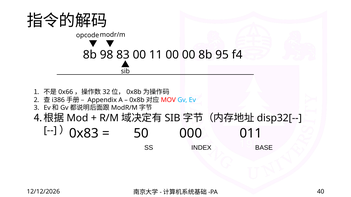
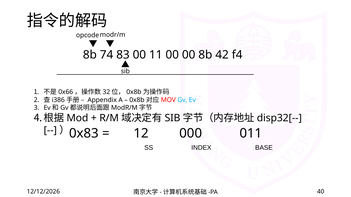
98: 98 -> 74 (107, 55)
95: 95 -> 42 (222, 55)
50: 50 -> 12 (141, 134)
